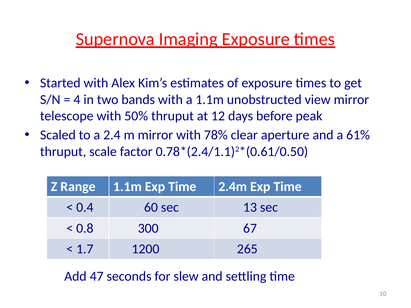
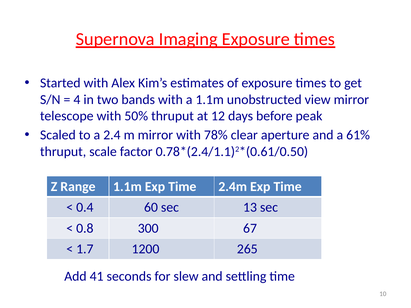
47: 47 -> 41 (97, 277)
